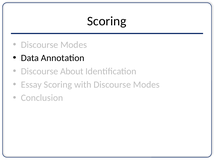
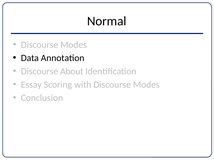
Scoring: Scoring -> Normal (107, 21)
